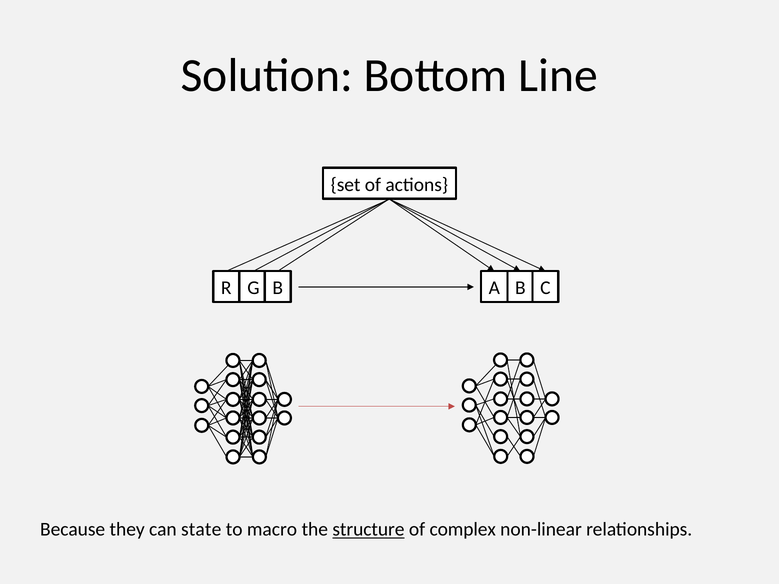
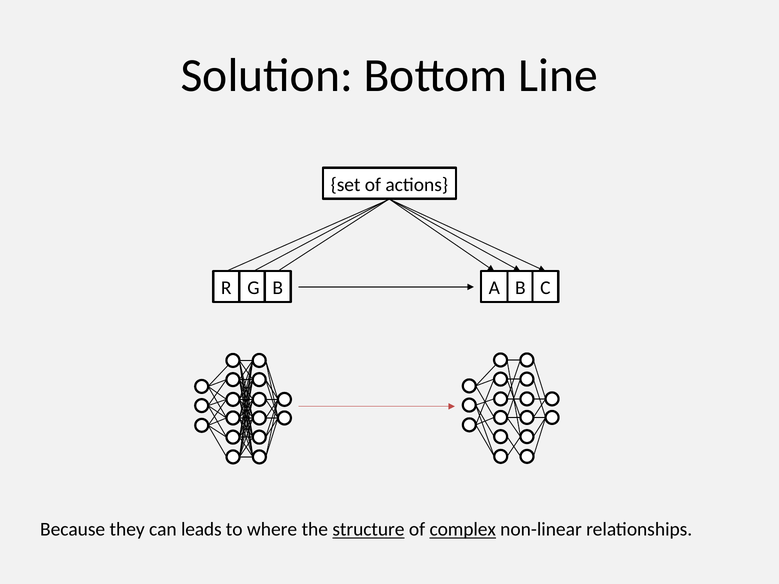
state: state -> leads (201, 530)
macro: macro -> where (272, 530)
complex underline: none -> present (463, 530)
